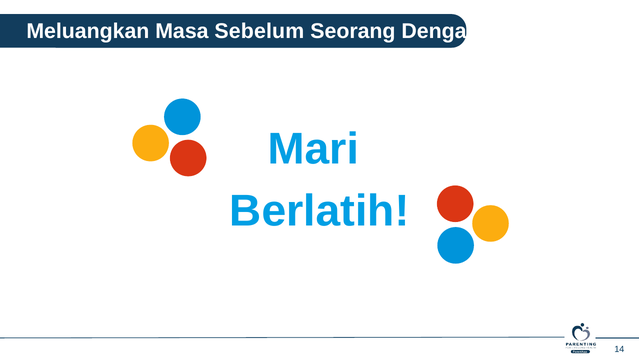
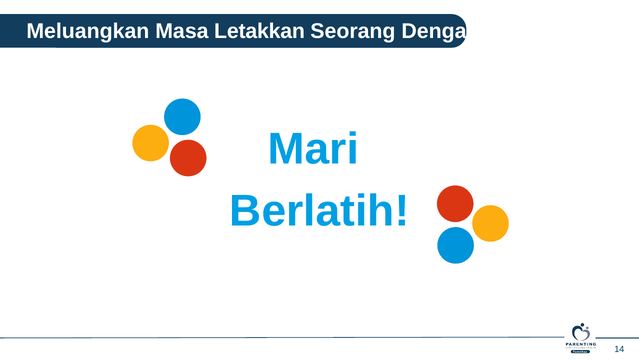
Sebelum: Sebelum -> Letakkan (260, 31)
